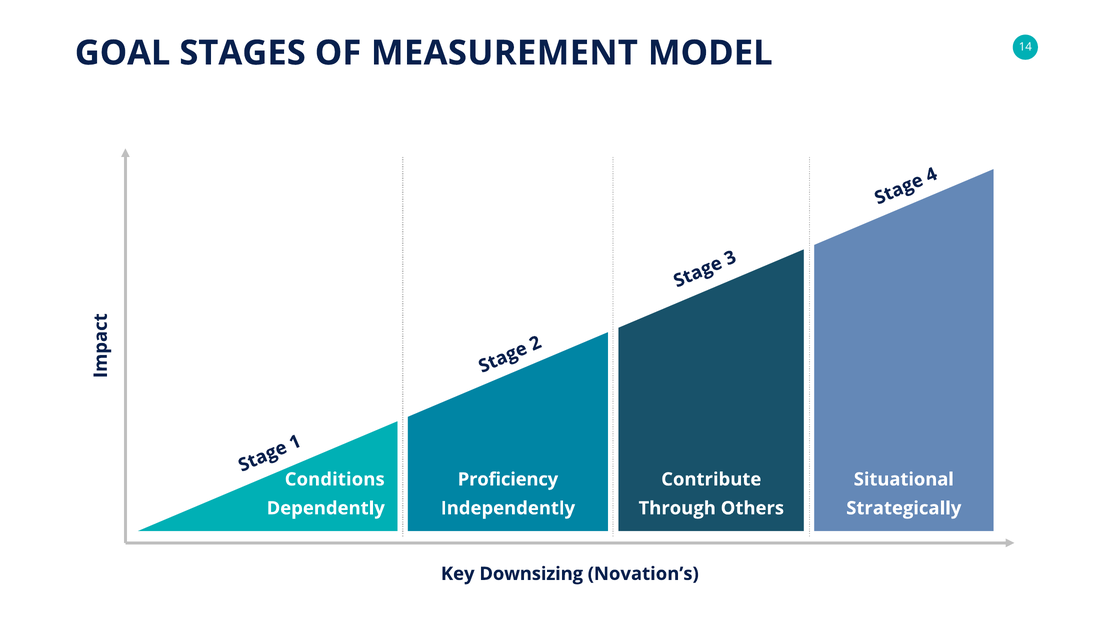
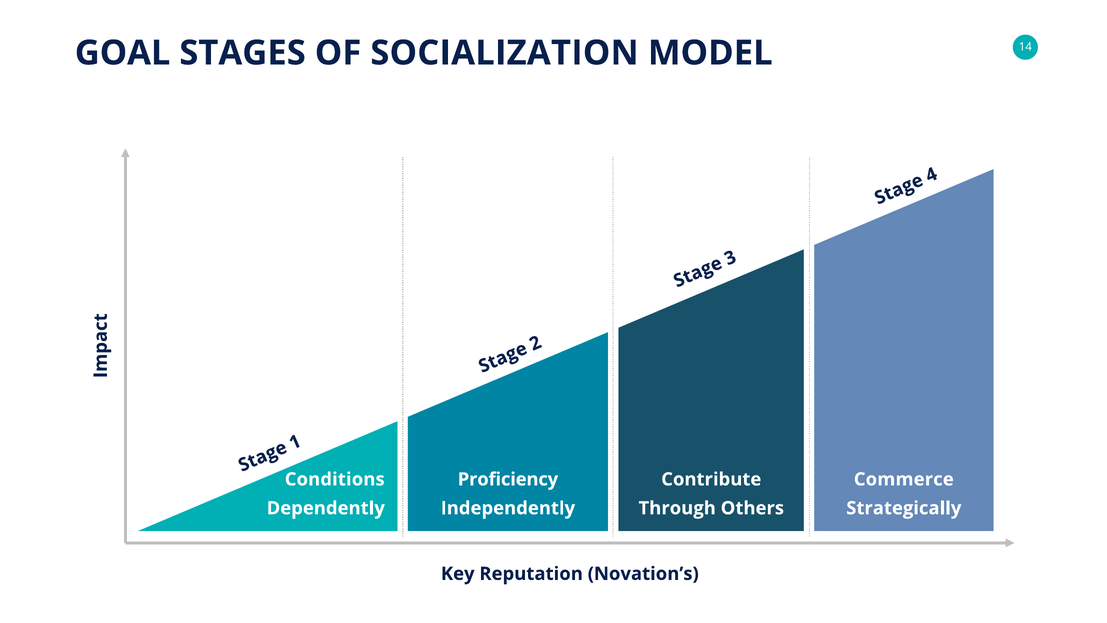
MEASUREMENT: MEASUREMENT -> SOCIALIZATION (504, 53)
Situational: Situational -> Commerce (904, 479)
Downsizing: Downsizing -> Reputation (531, 574)
